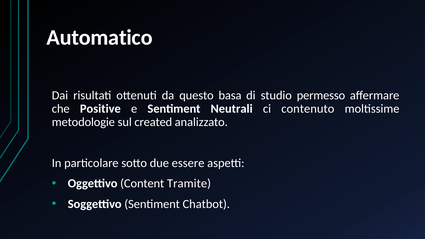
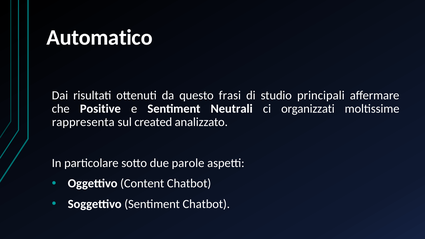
basa: basa -> frasi (230, 95)
permesso: permesso -> principali (321, 95)
contenuto: contenuto -> organizzati (308, 109)
metodologie: metodologie -> rappresenta (83, 122)
essere: essere -> parole (188, 163)
Content Tramite: Tramite -> Chatbot (189, 184)
